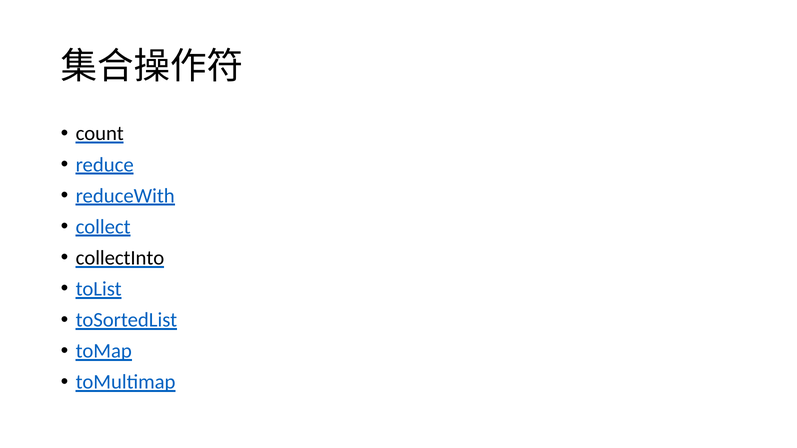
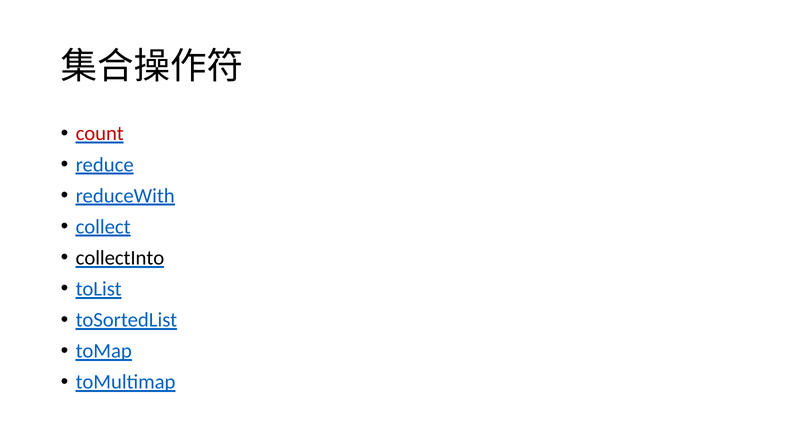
count colour: black -> red (100, 134)
